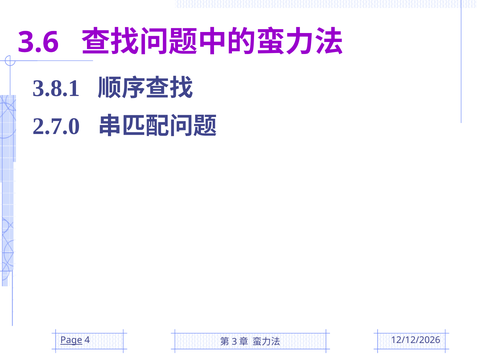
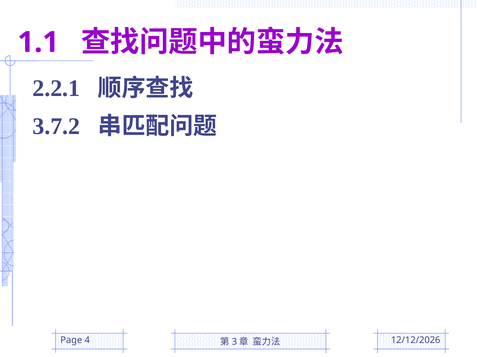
3.6: 3.6 -> 1.1 (38, 42)
3.8.1: 3.8.1 -> 2.2.1 (56, 89)
2.7.0: 2.7.0 -> 3.7.2 (56, 127)
Page underline: present -> none (71, 341)
